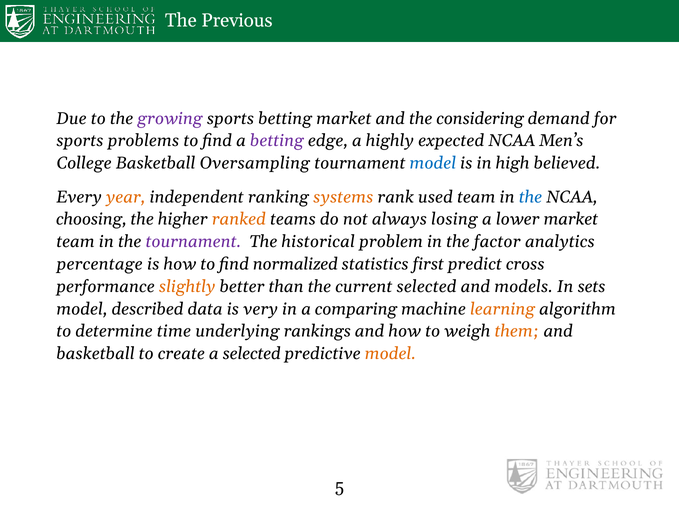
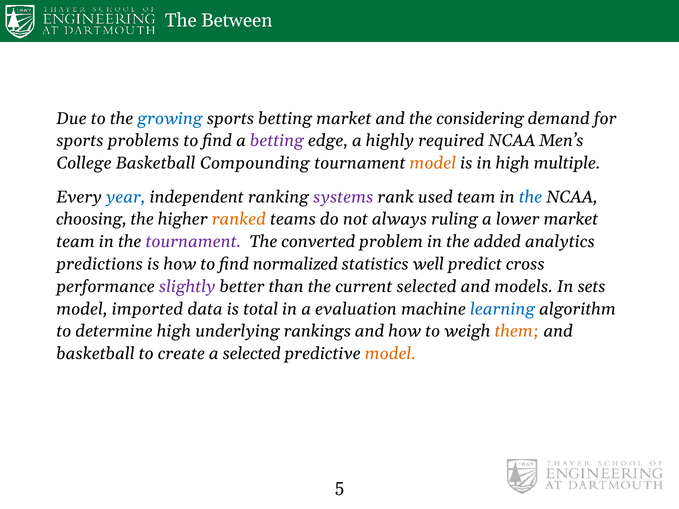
Previous: Previous -> Between (237, 21)
growing colour: purple -> blue (170, 119)
expected: expected -> required (451, 141)
Oversampling: Oversampling -> Compounding (255, 163)
model colour: blue -> orange (433, 163)
believed: believed -> multiple (567, 163)
year colour: orange -> blue (126, 197)
systems colour: orange -> purple (343, 197)
losing: losing -> ruling (455, 219)
historical: historical -> converted (318, 242)
factor: factor -> added (497, 242)
percentage: percentage -> predictions (100, 264)
first: first -> well (428, 264)
slightly colour: orange -> purple (187, 287)
described: described -> imported (147, 309)
very: very -> total (261, 309)
comparing: comparing -> evaluation (356, 309)
learning colour: orange -> blue (503, 309)
determine time: time -> high (174, 331)
